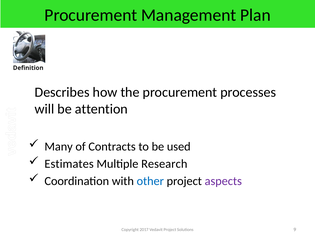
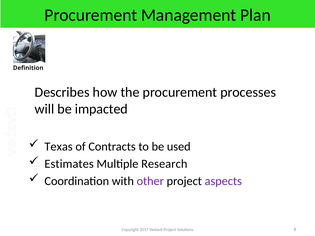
attention: attention -> impacted (101, 109)
Many: Many -> Texas (59, 147)
other colour: blue -> purple (150, 181)
